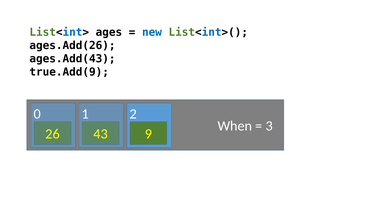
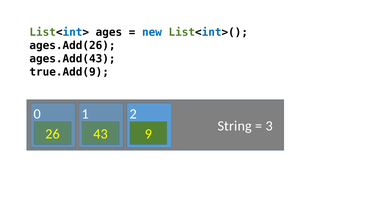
When: When -> String (235, 126)
